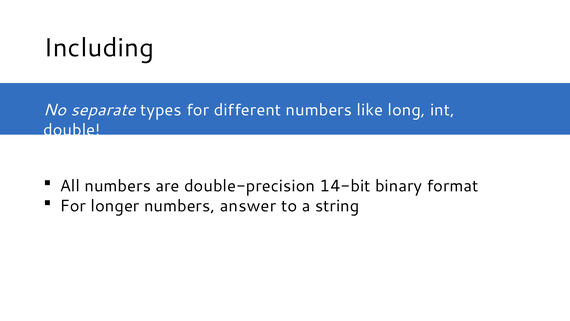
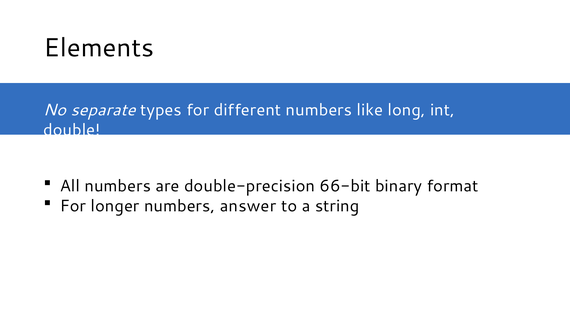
Including: Including -> Elements (99, 48)
14-bit: 14-bit -> 66-bit (345, 186)
